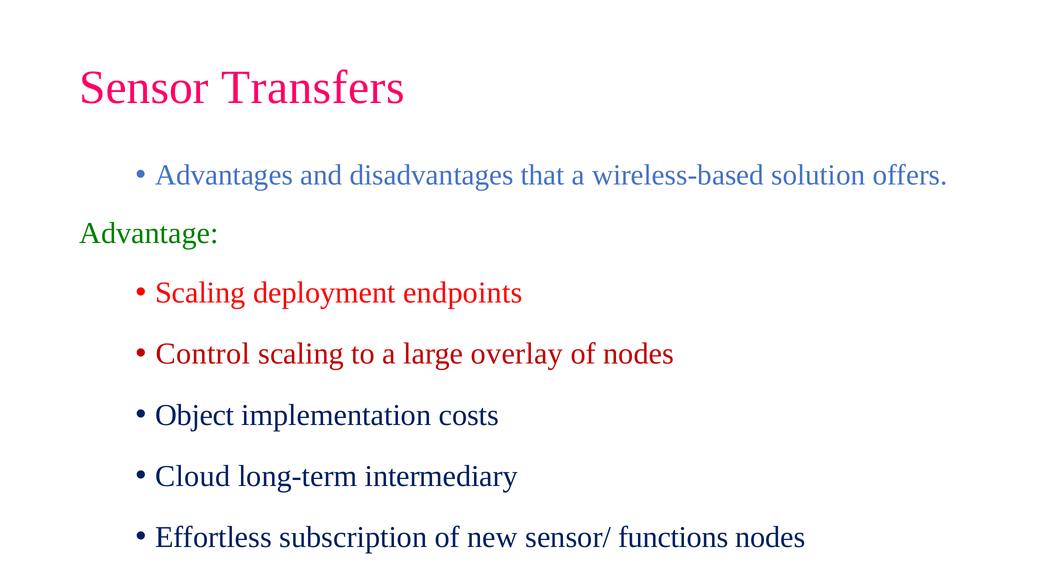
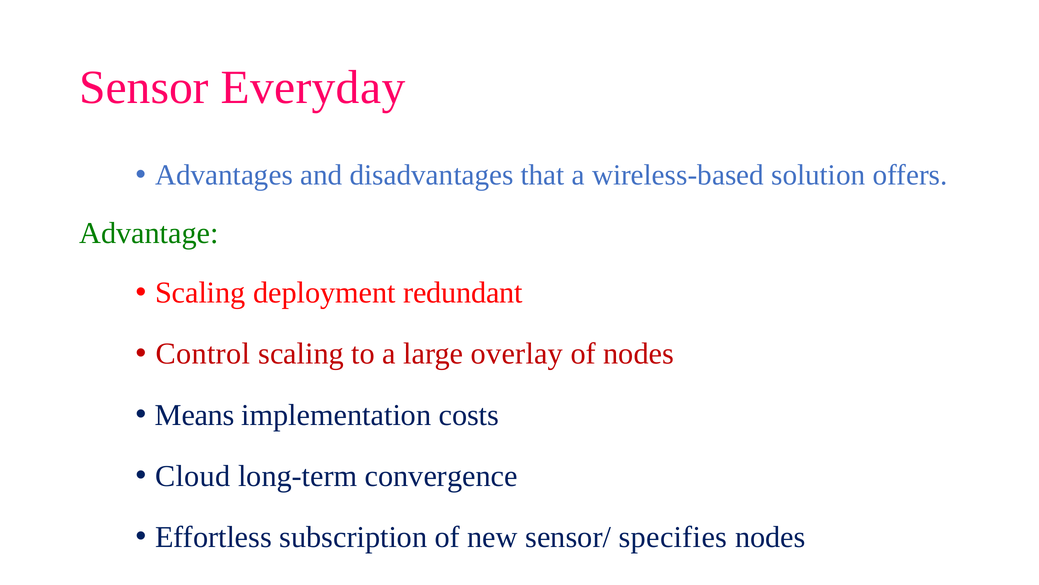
Transfers: Transfers -> Everyday (313, 87)
endpoints: endpoints -> redundant (463, 293)
Object: Object -> Means (195, 415)
intermediary: intermediary -> convergence (441, 476)
functions: functions -> specifies (673, 537)
